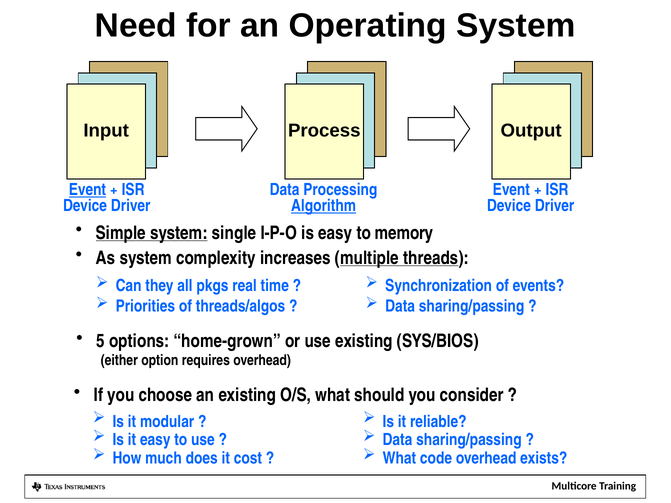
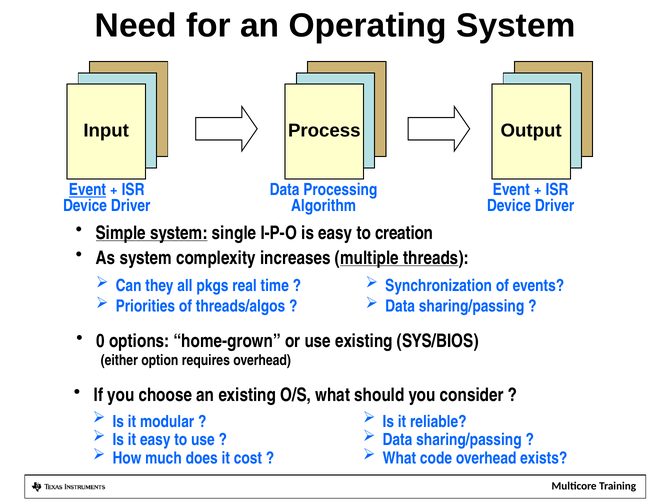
Algorithm underline: present -> none (324, 206)
memory: memory -> creation (404, 233)
5: 5 -> 0 (101, 341)
